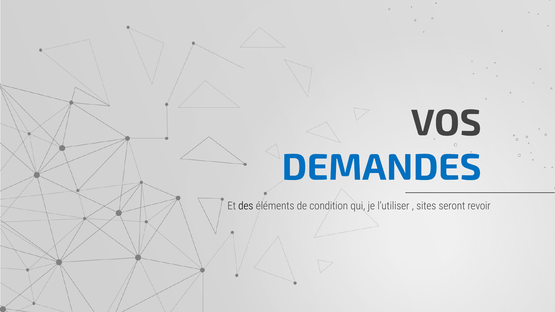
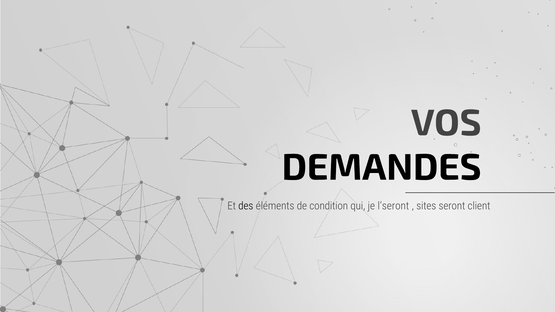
DEMANDES colour: blue -> black (382, 168)
l’utiliser: l’utiliser -> l’seront (393, 206)
revoir: revoir -> client (479, 206)
